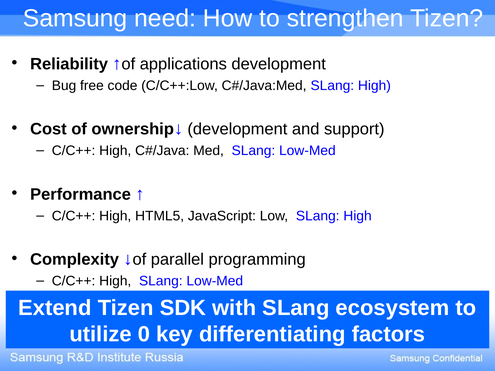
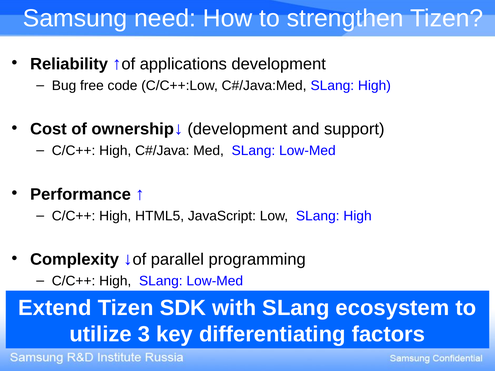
0: 0 -> 3 (144, 334)
